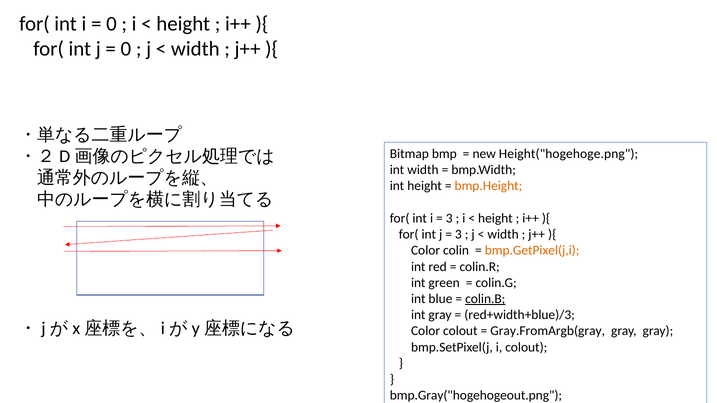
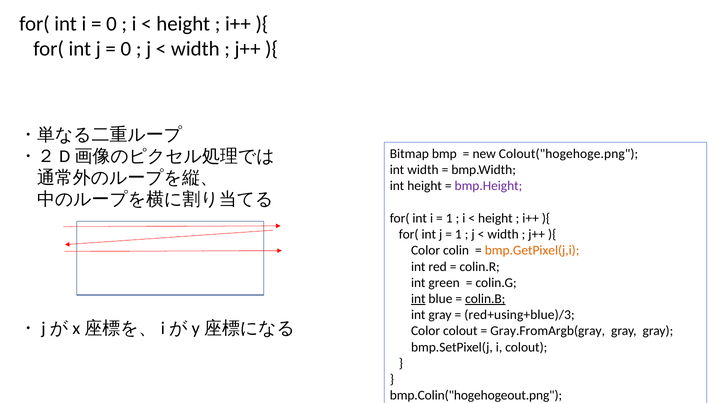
Height("hogehoge.png: Height("hogehoge.png -> Colout("hogehoge.png (569, 154)
bmp.Height colour: orange -> purple (488, 186)
3: 3 -> 1 (449, 218)
3: 3 -> 1 (458, 235)
int underline: none -> present (418, 299)
red+width+blue)/3: red+width+blue)/3 -> red+using+blue)/3 (519, 315)
bmp.Gray("hogehogeout.png: bmp.Gray("hogehogeout.png -> bmp.Colin("hogehogeout.png (476, 396)
